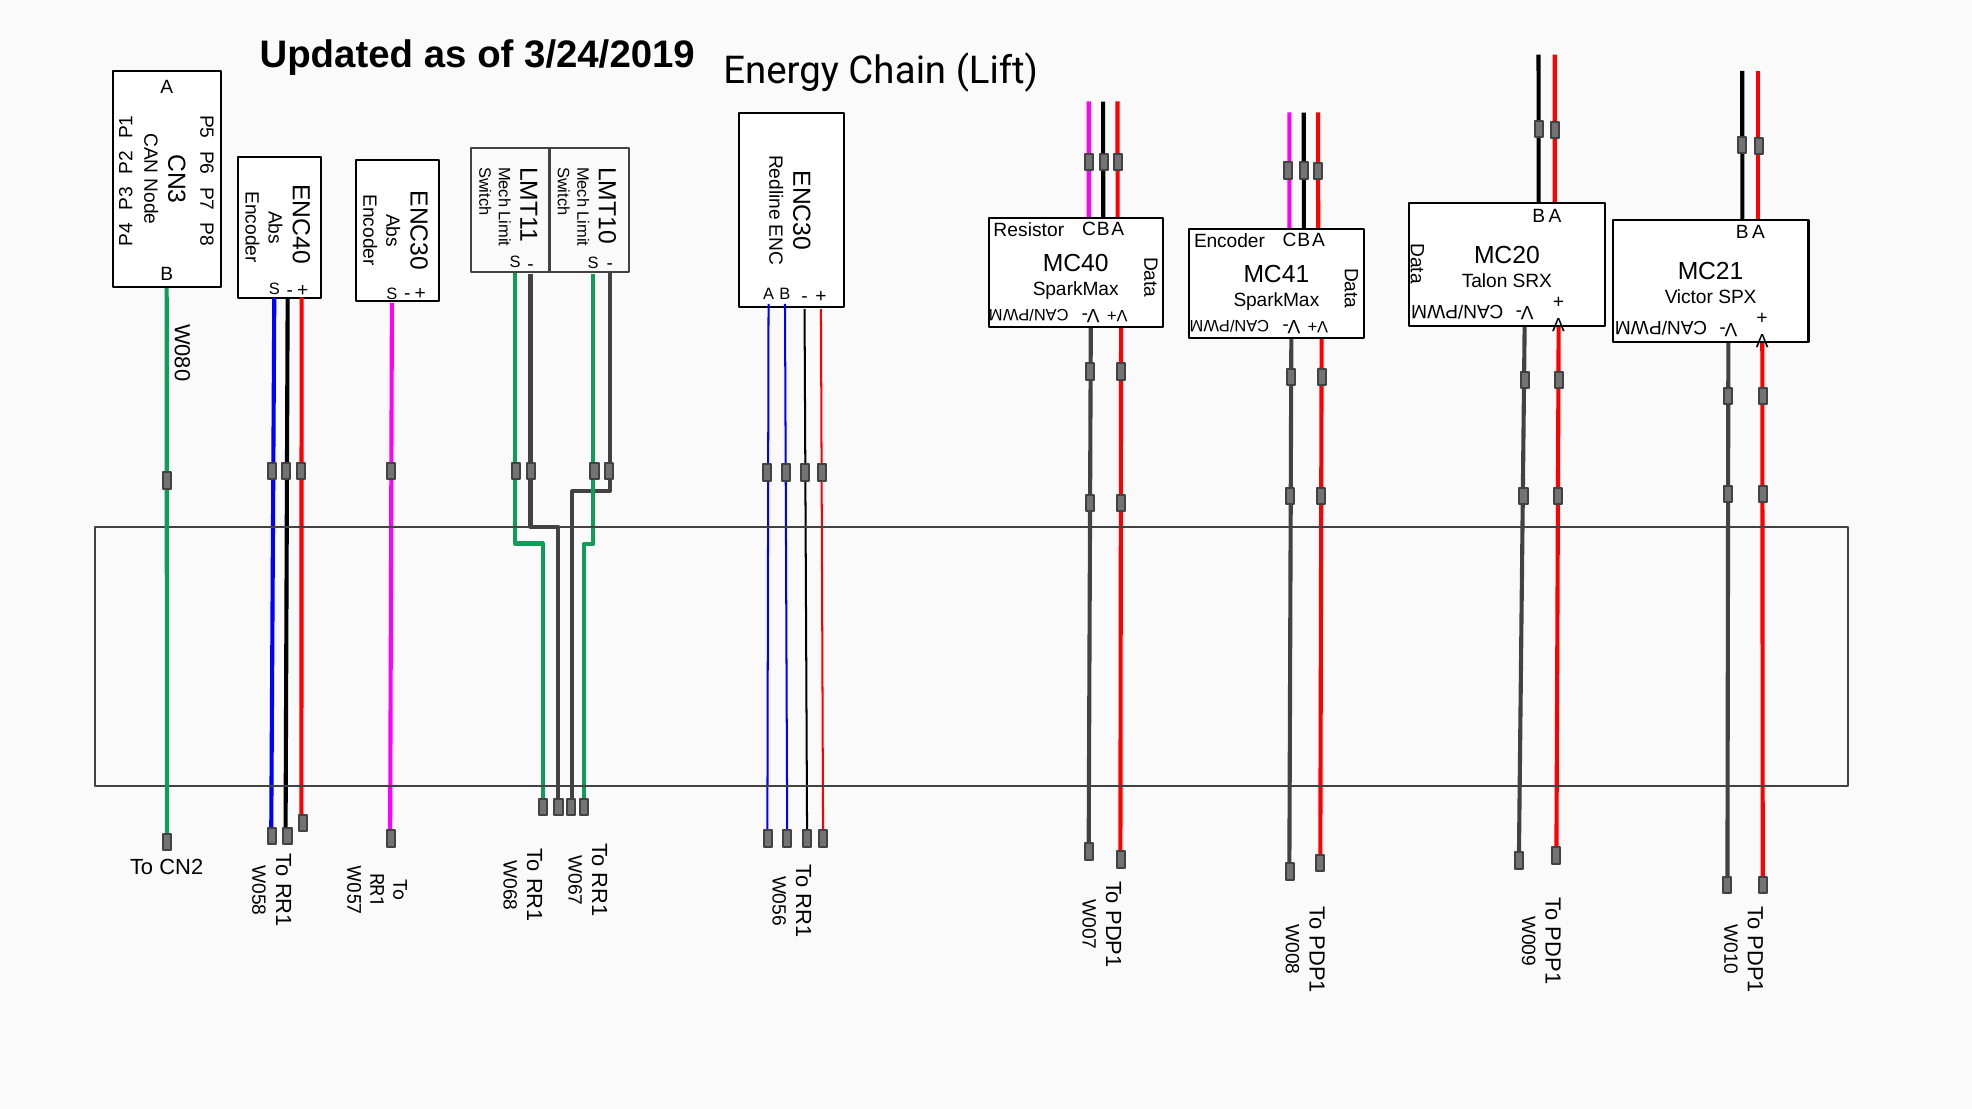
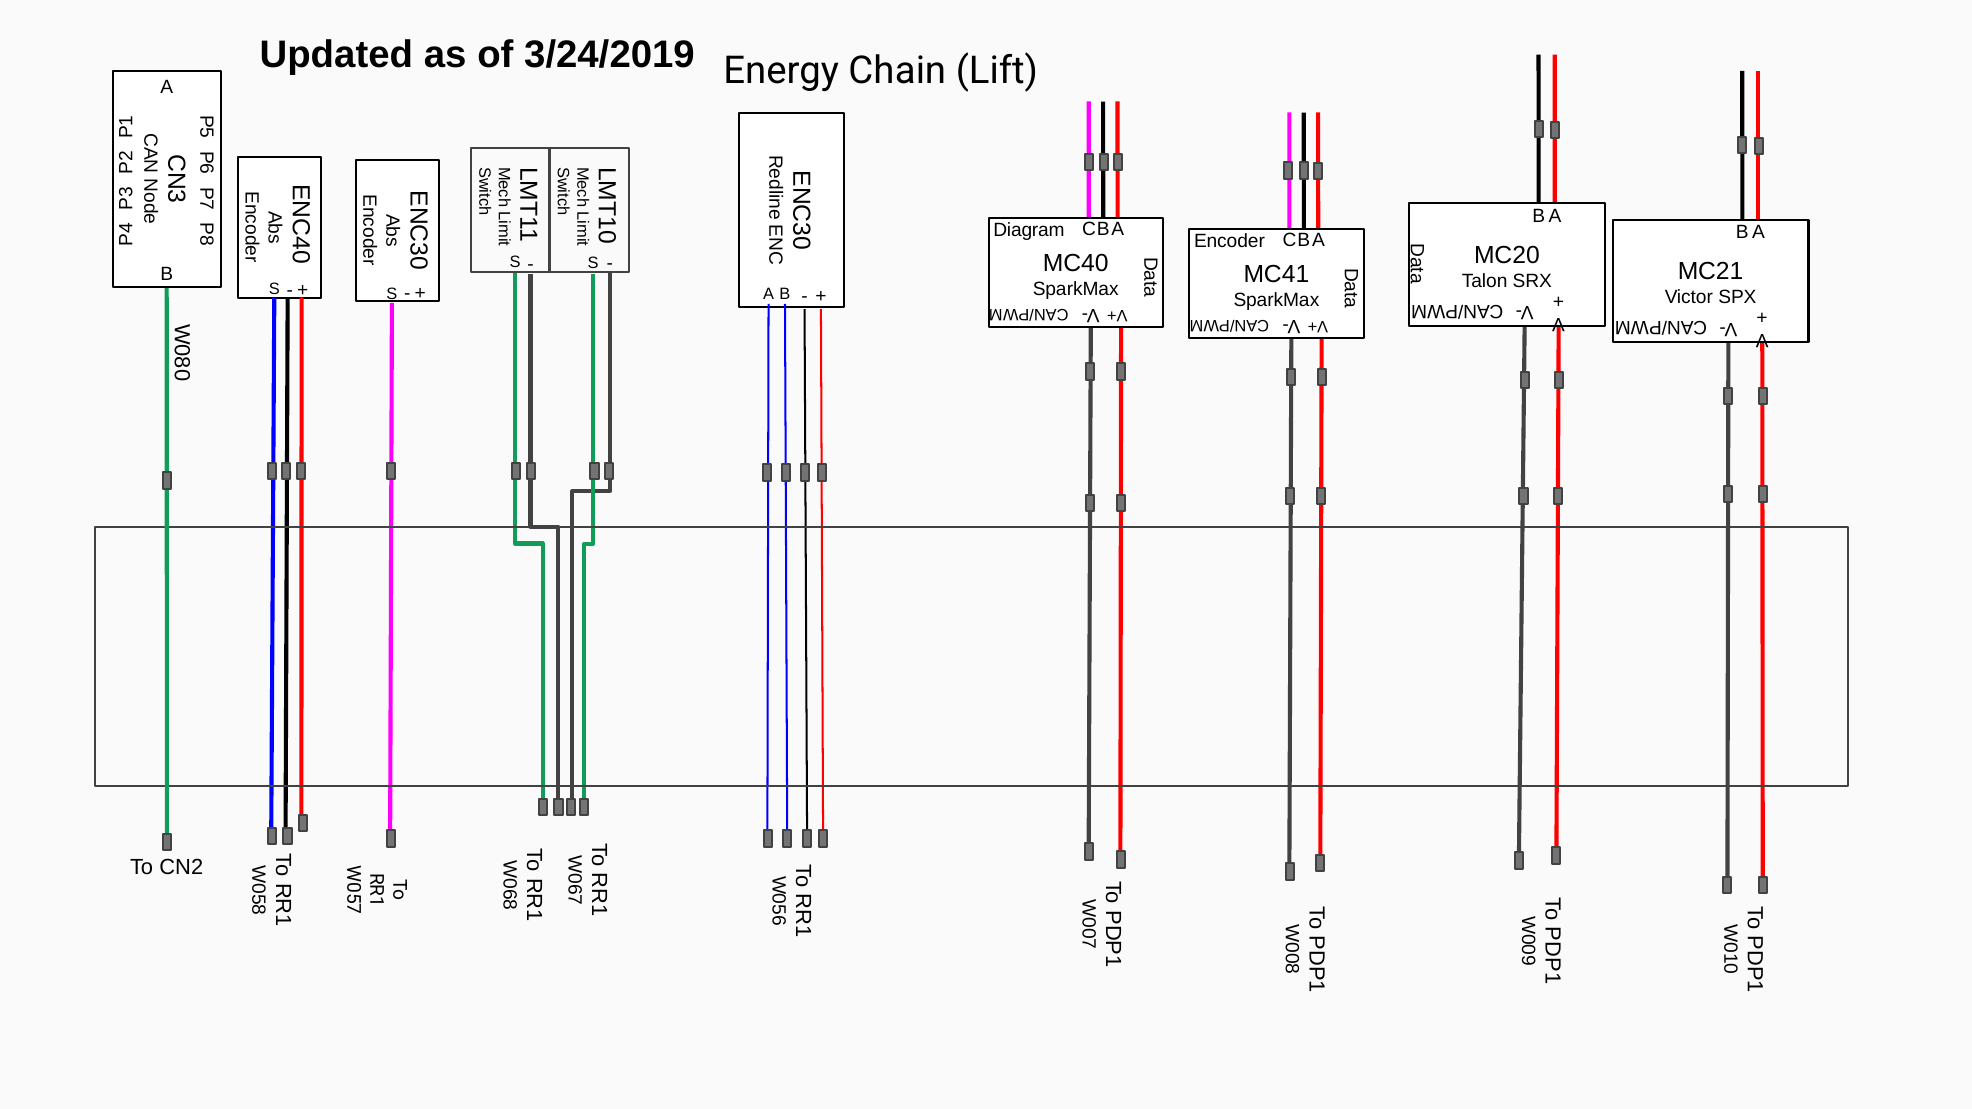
Resistor: Resistor -> Diagram (1029, 230)
